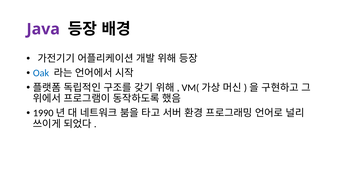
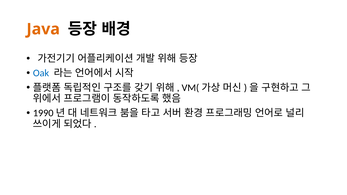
Java colour: purple -> orange (43, 29)
